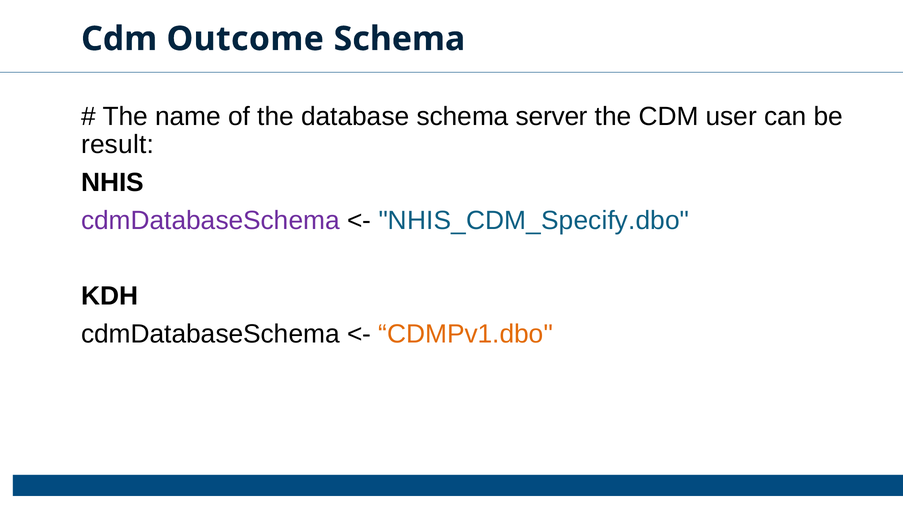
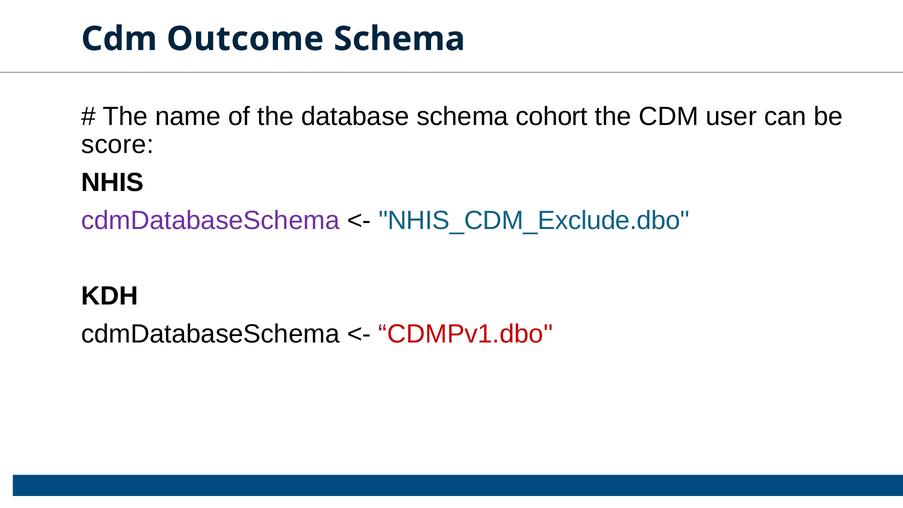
server: server -> cohort (552, 116)
result: result -> score (118, 145)
NHIS_CDM_Specify.dbo: NHIS_CDM_Specify.dbo -> NHIS_CDM_Exclude.dbo (534, 221)
CDMPv1.dbo colour: orange -> red (466, 334)
